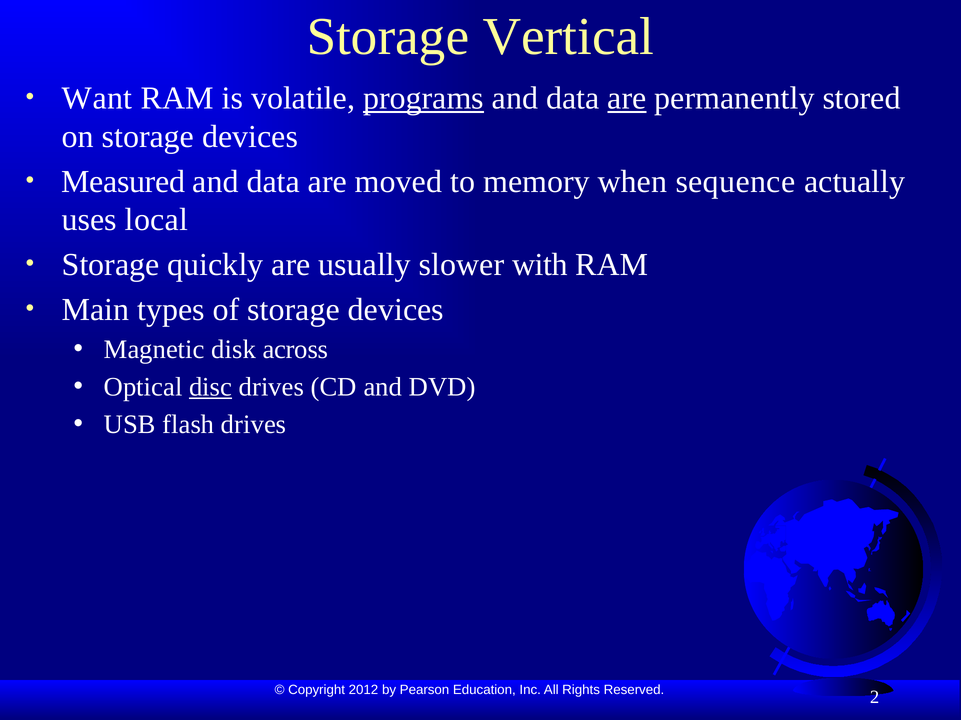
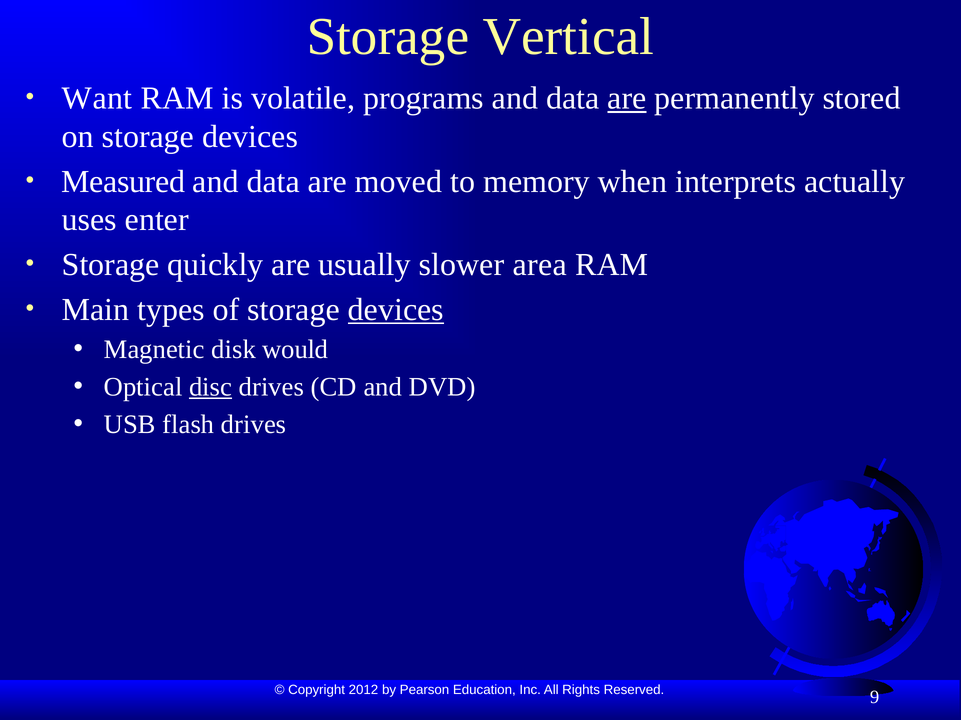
programs underline: present -> none (423, 98)
sequence: sequence -> interprets (736, 182)
local: local -> enter (157, 220)
with: with -> area (540, 265)
devices underline: none -> present (396, 310)
across: across -> would (295, 350)
2: 2 -> 9 (875, 698)
